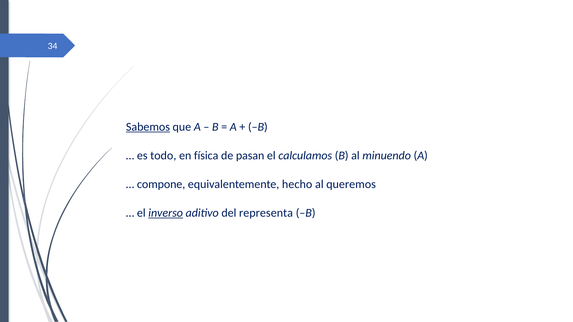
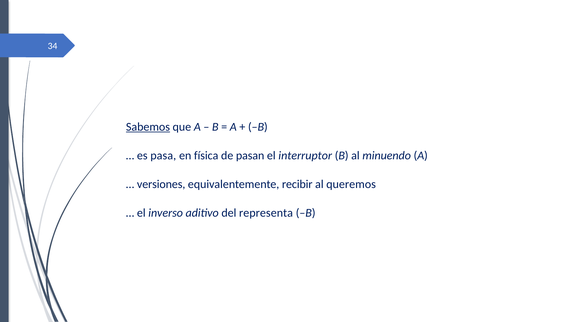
todo: todo -> pasa (163, 156)
calculamos: calculamos -> interruptor (305, 156)
compone: compone -> versiones (161, 184)
hecho: hecho -> recibir (297, 184)
inverso underline: present -> none (166, 213)
